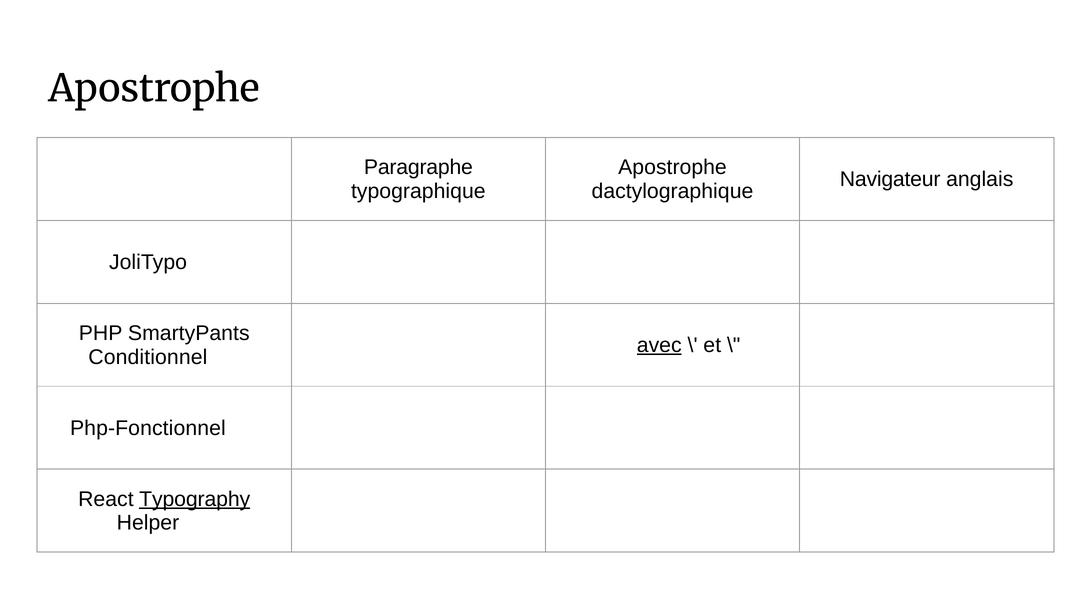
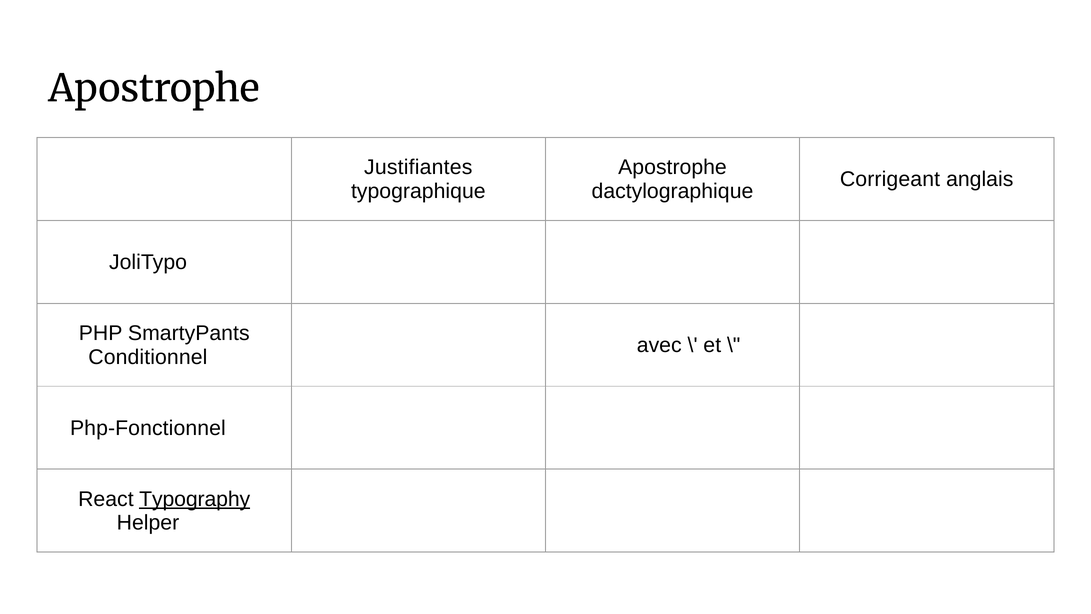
Paragraphe: Paragraphe -> Justifiantes (418, 167)
Navigateur: Navigateur -> Corrigeant (890, 179)
avec underline: present -> none (659, 345)
